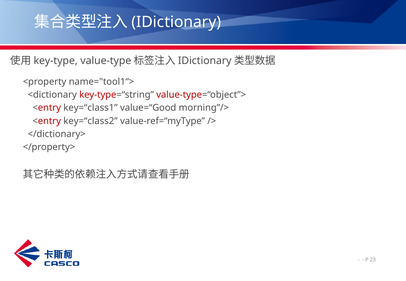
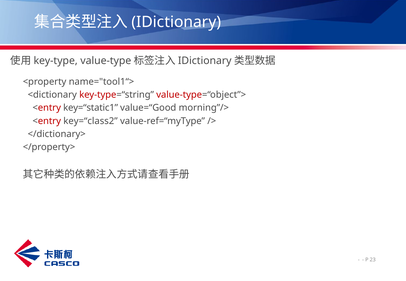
key=“class1: key=“class1 -> key=“static1 (91, 108)
